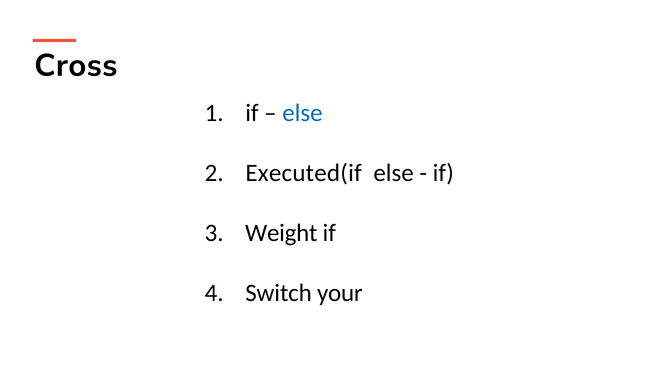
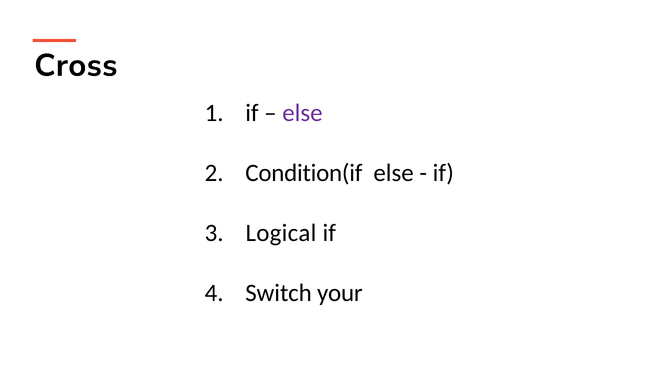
else colour: blue -> purple (302, 113)
Executed(if: Executed(if -> Condition(if (304, 173)
Weight: Weight -> Logical (281, 233)
